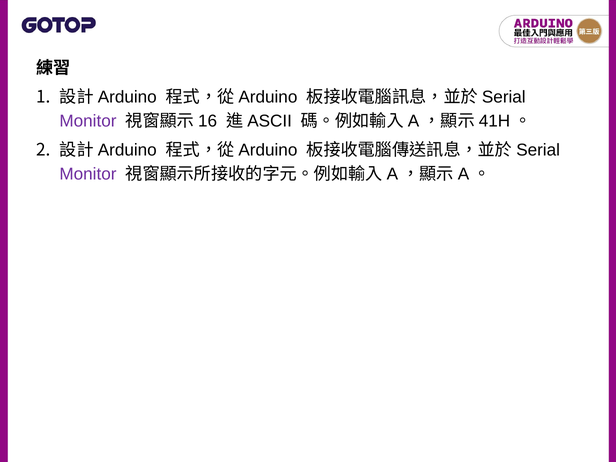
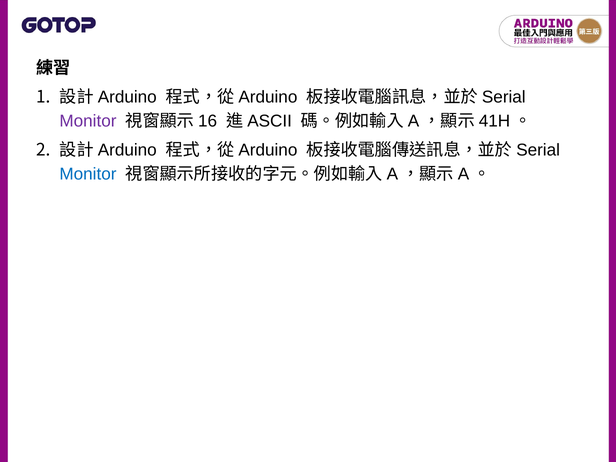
Monitor colour: purple -> blue (88, 174)
